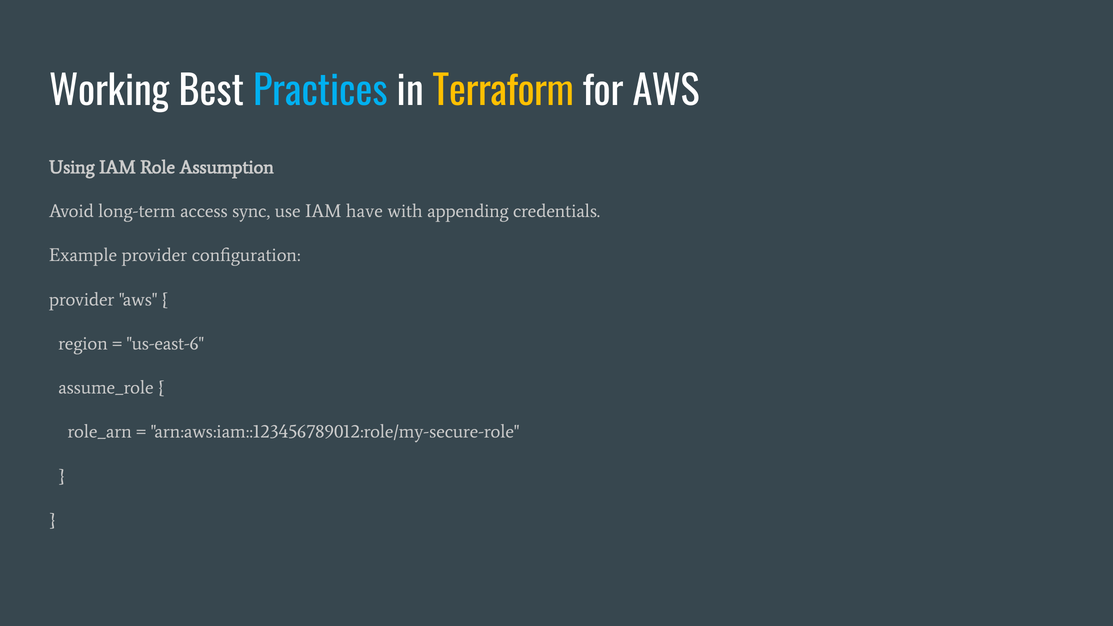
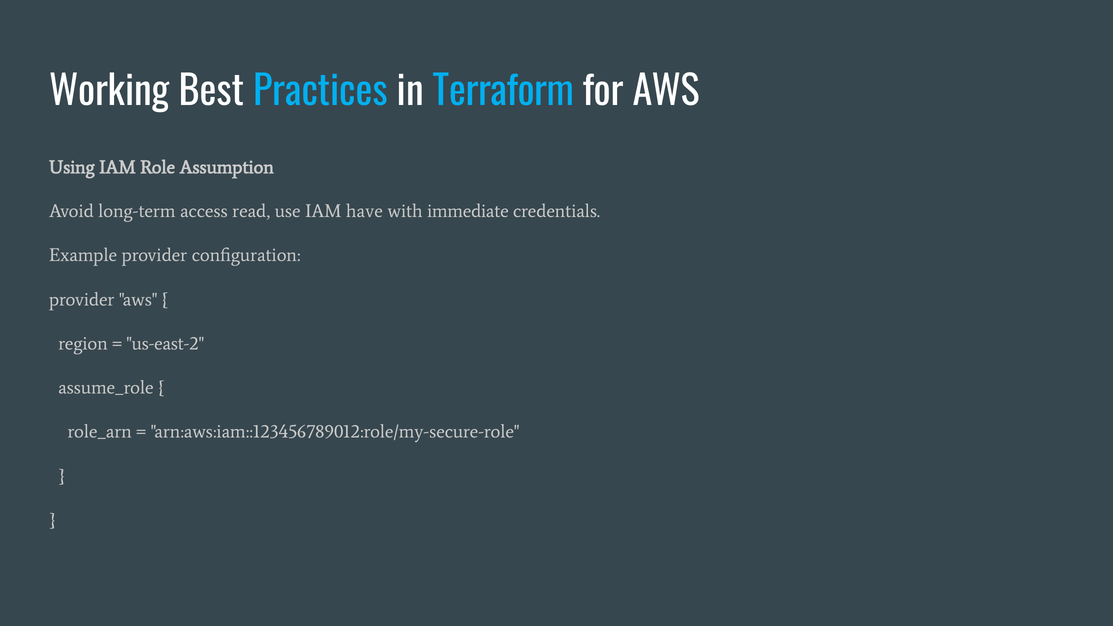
Terraform colour: yellow -> light blue (503, 92)
sync: sync -> read (251, 211)
appending: appending -> immediate (468, 211)
us-east-6: us-east-6 -> us-east-2 (165, 344)
